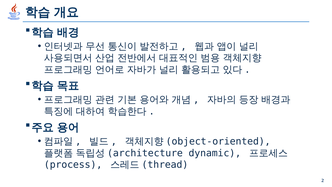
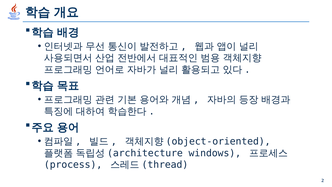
dynamic: dynamic -> windows (215, 153)
